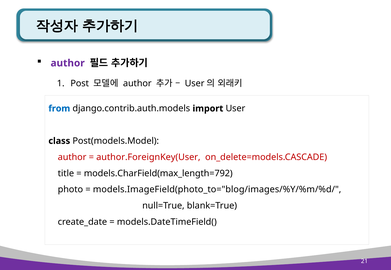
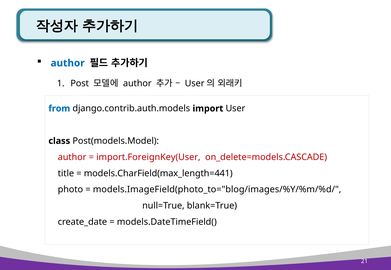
author colour: purple -> blue (68, 63)
author.ForeignKey(User: author.ForeignKey(User -> import.ForeignKey(User (148, 158)
models.CharField(max_length=792: models.CharField(max_length=792 -> models.CharField(max_length=441 (158, 174)
